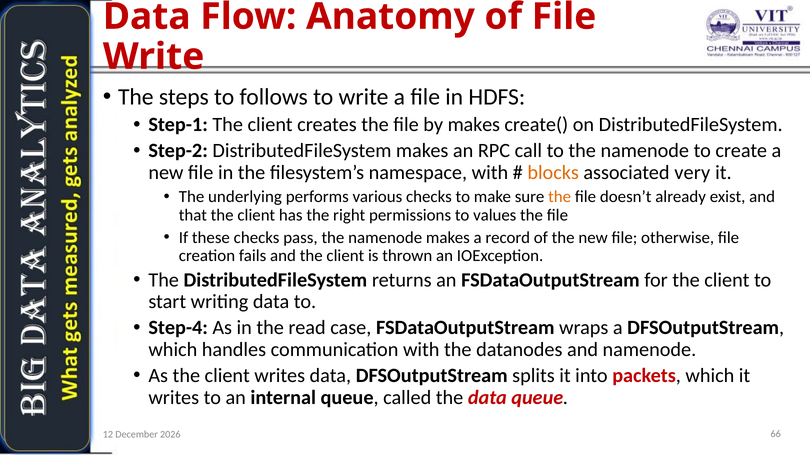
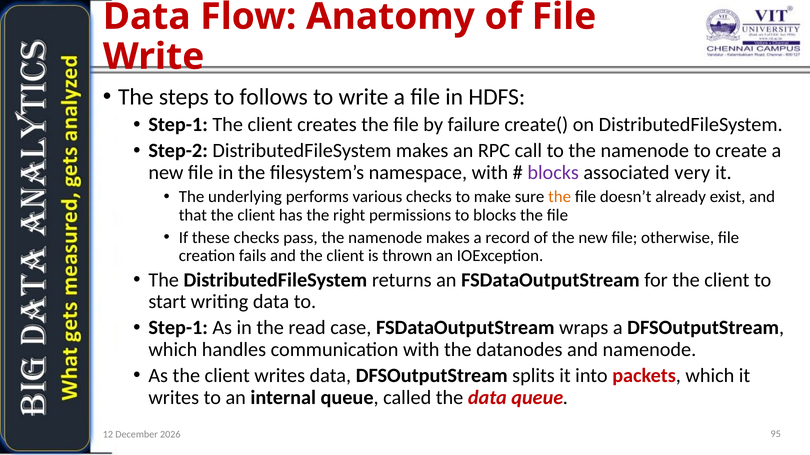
by makes: makes -> failure (474, 125)
blocks colour: orange -> purple (553, 173)
to values: values -> blocks (495, 215)
Step-4: Step-4 -> Step-1 (178, 328)
66: 66 -> 95 (776, 434)
